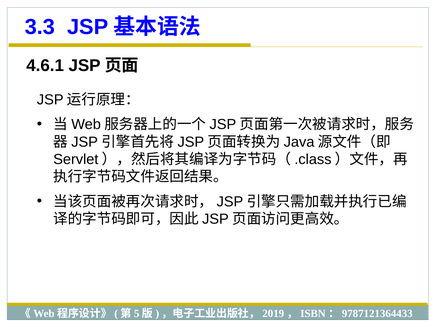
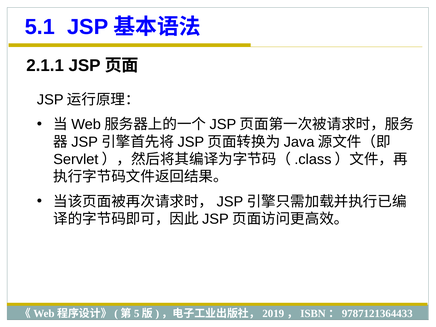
3.3: 3.3 -> 5.1 (40, 27)
4.6.1: 4.6.1 -> 2.1.1 (45, 66)
